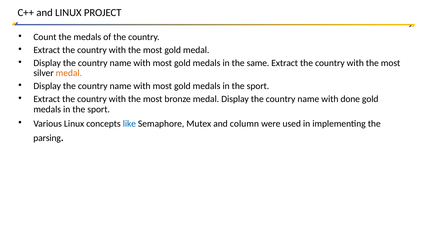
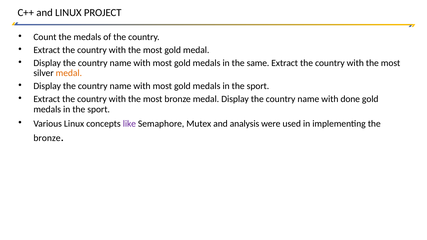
like colour: blue -> purple (129, 124)
column: column -> analysis (244, 124)
parsing: parsing -> bronze (47, 138)
